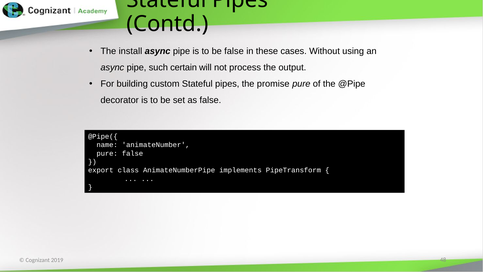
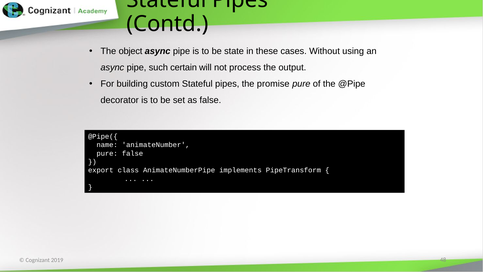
install: install -> object (131, 51)
be false: false -> state (234, 51)
